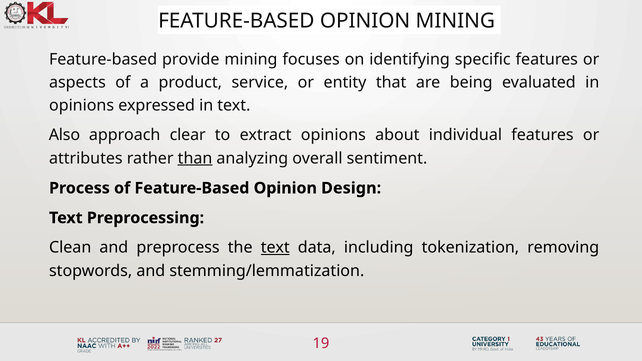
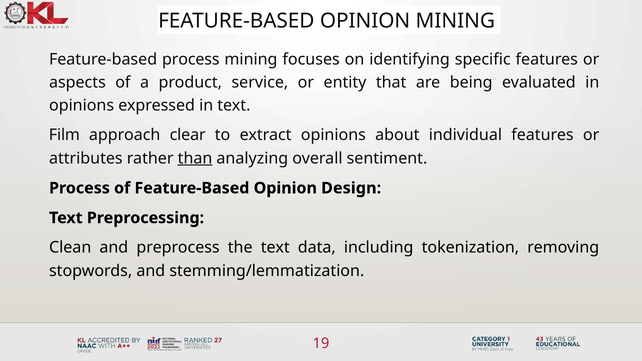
Feature-based provide: provide -> process (191, 59)
Also: Also -> Film (64, 135)
text underline: present -> none (275, 248)
